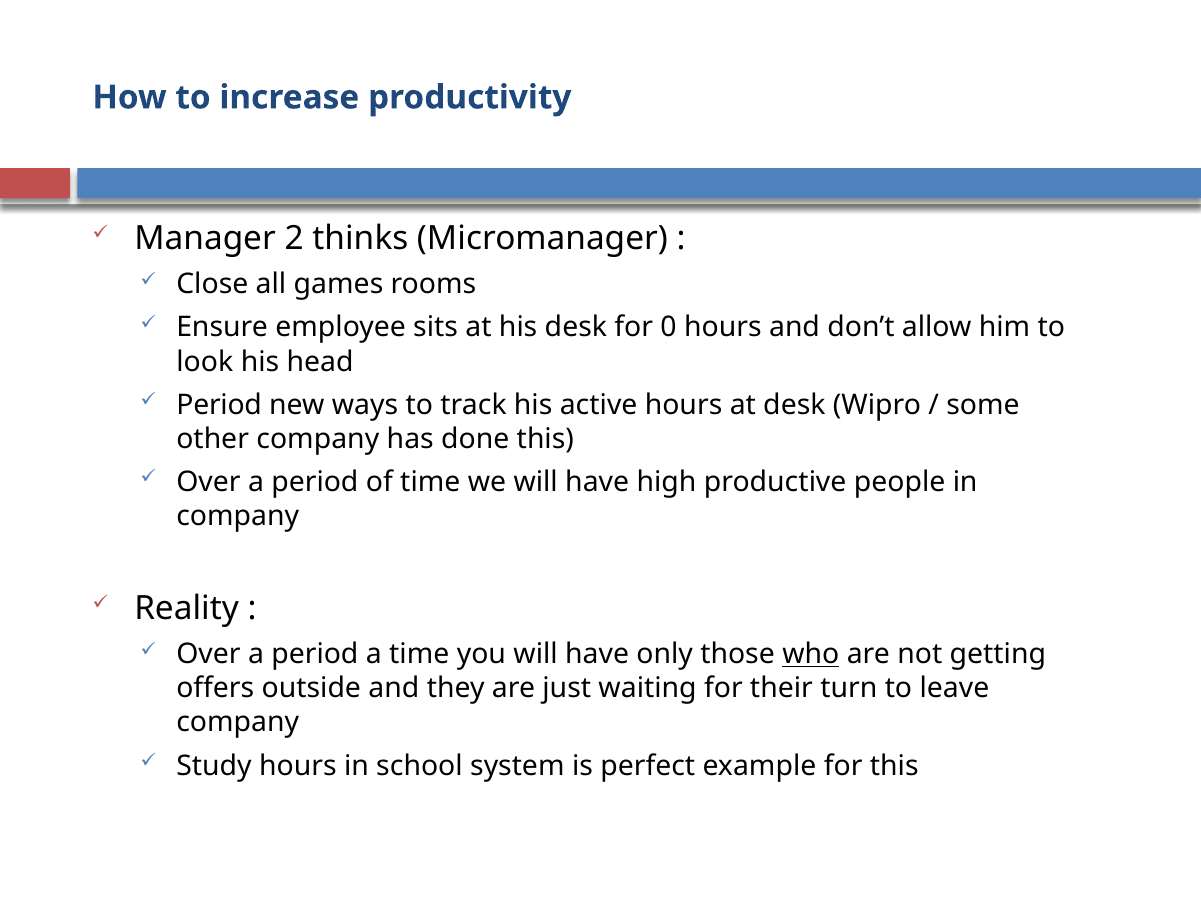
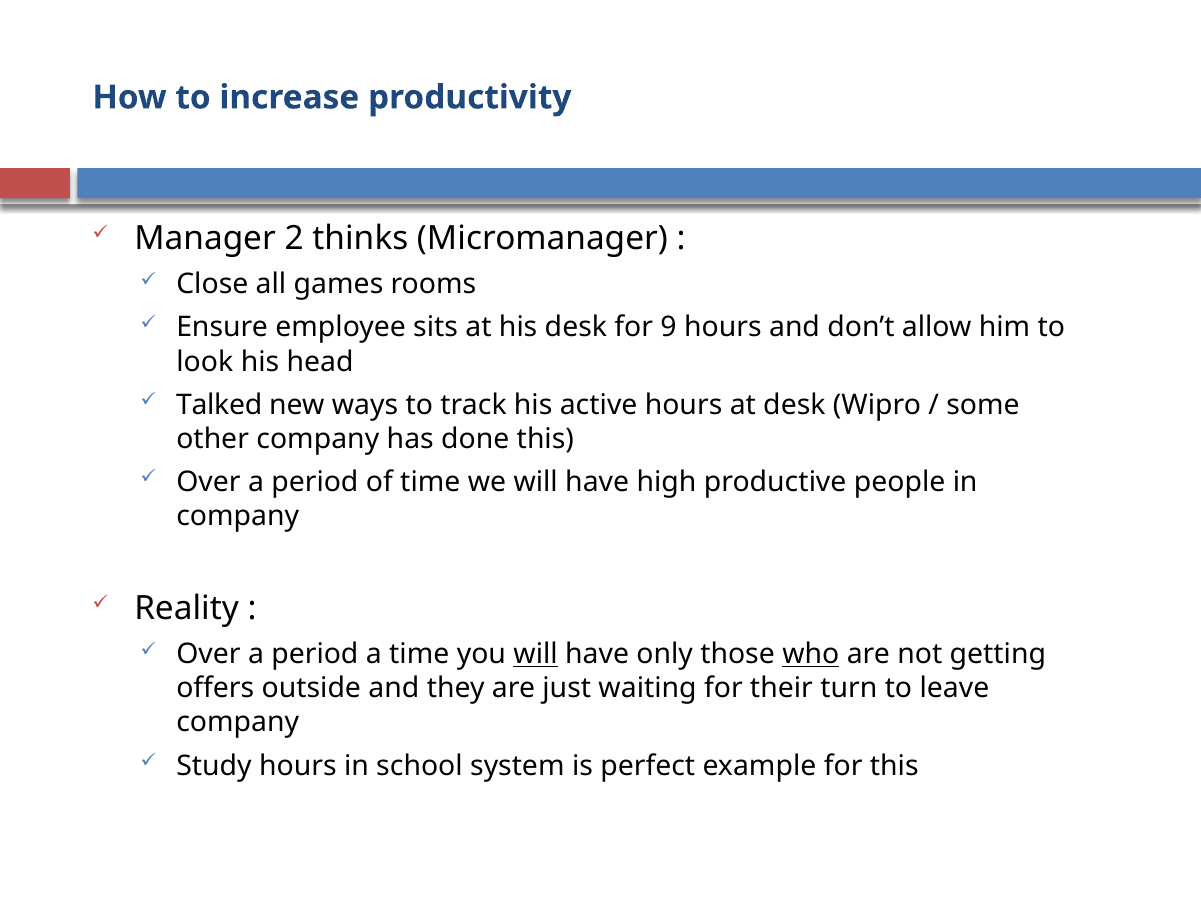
0: 0 -> 9 (669, 328)
Period: Period -> Talked (219, 405)
will underline: none -> present (536, 654)
